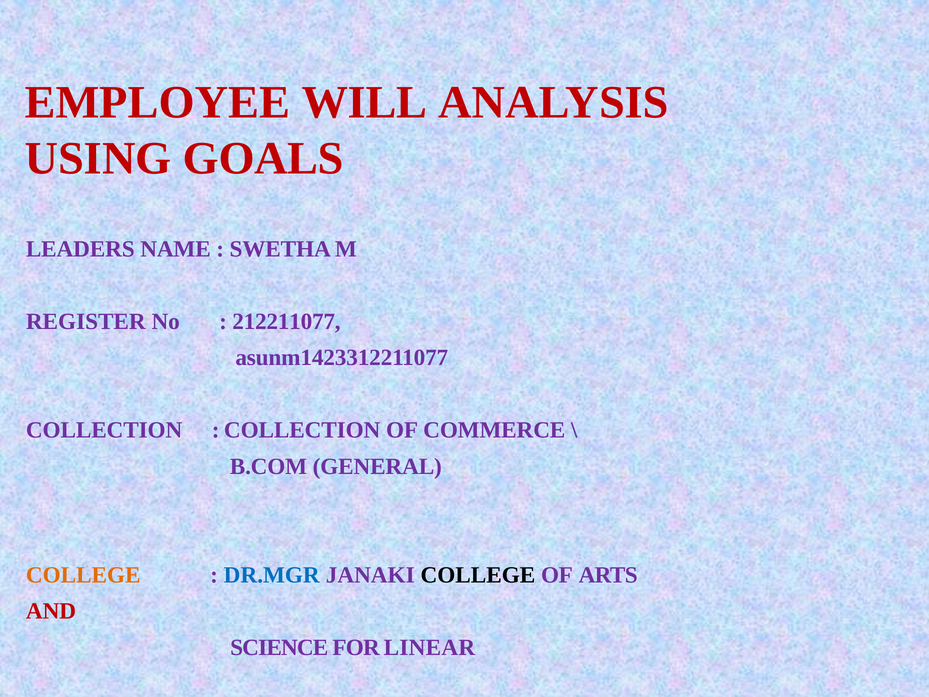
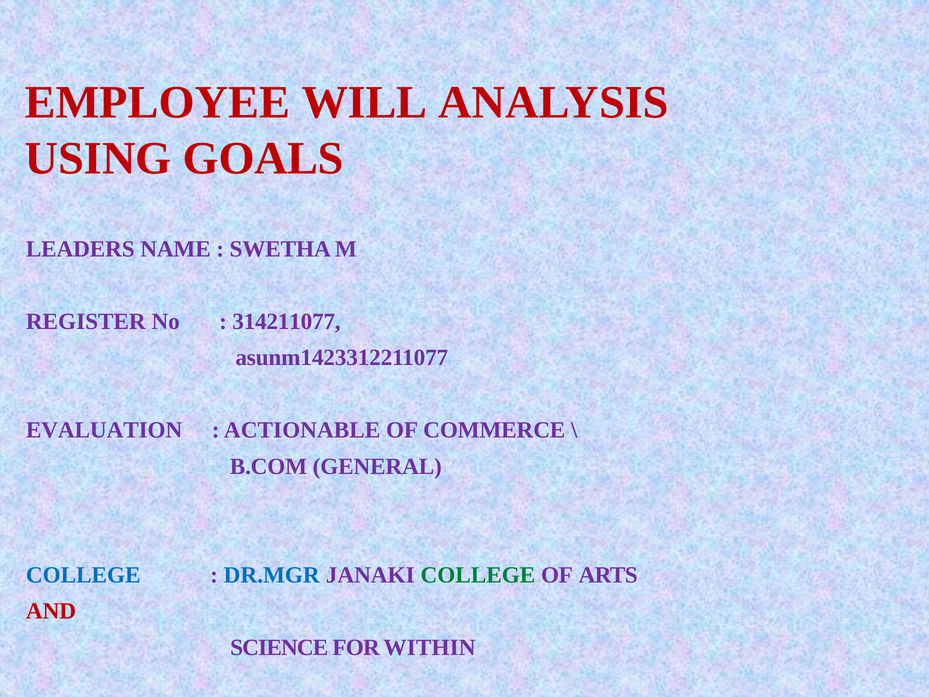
212211077: 212211077 -> 314211077 (286, 321)
COLLECTION: COLLECTION -> EVALUATION (104, 430)
COLLECTION: COLLECTION -> ACTIONABLE (302, 430)
COLLEGE colour: orange -> blue (83, 575)
COLLEGE colour: black -> green (478, 575)
LINEAR: LINEAR -> WITHIN (430, 647)
